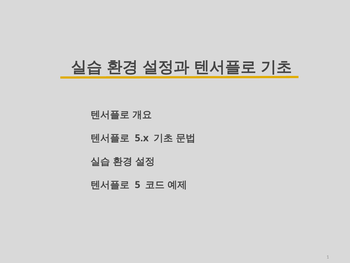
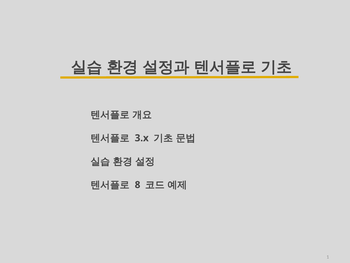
5.x: 5.x -> 3.x (142, 138)
5: 5 -> 8 (138, 184)
